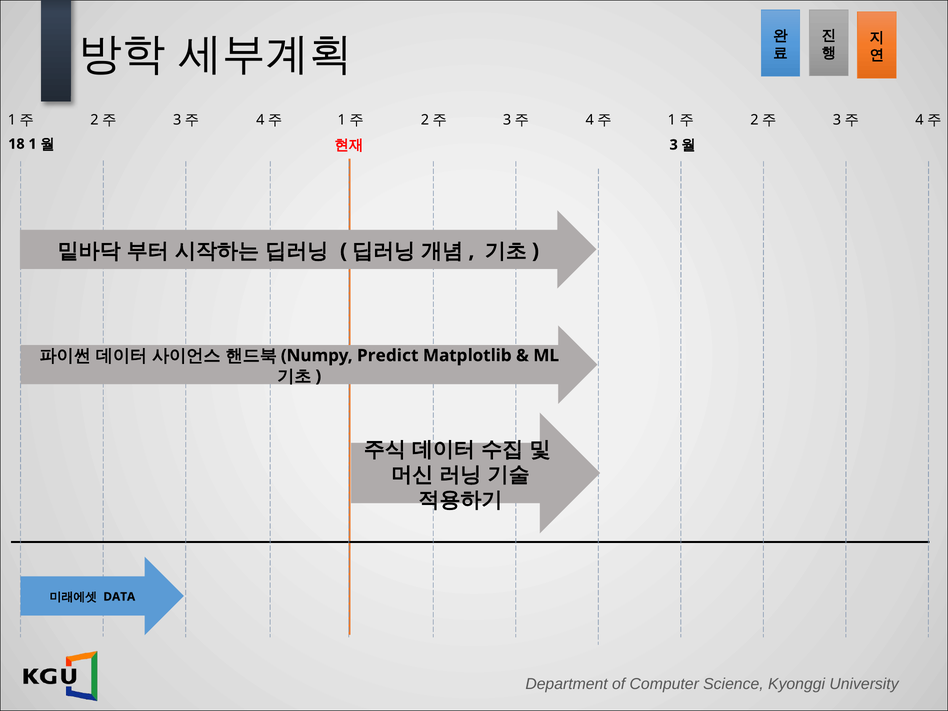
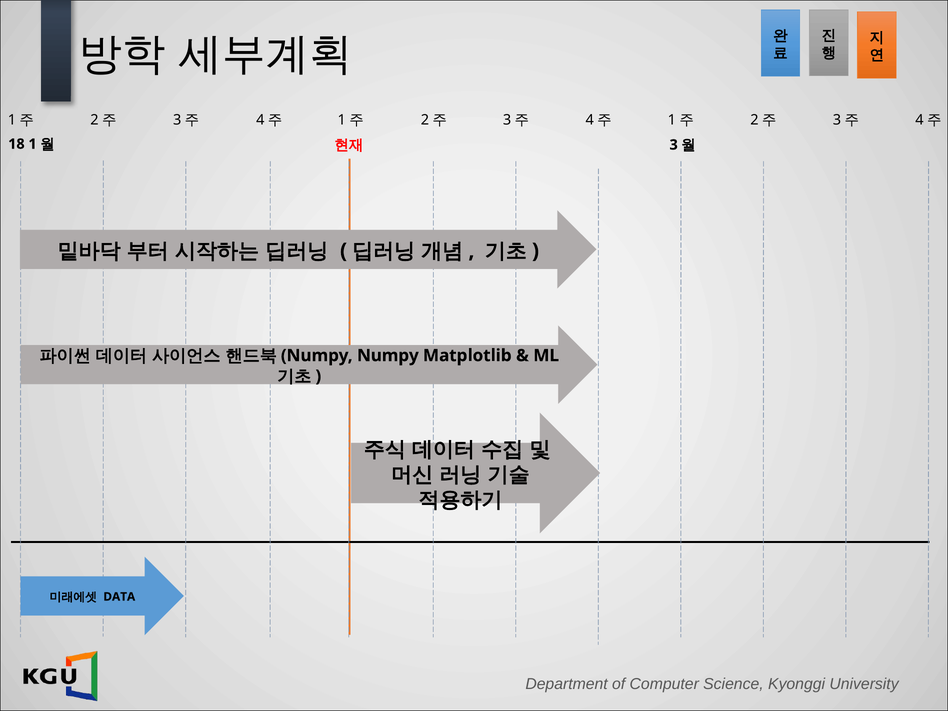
Predict: Predict -> Numpy (388, 356)
